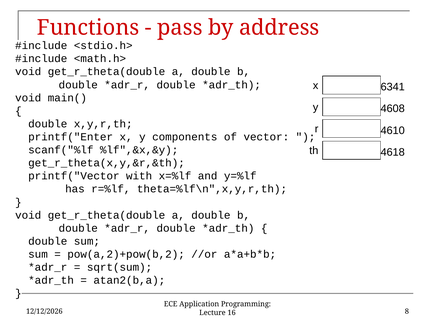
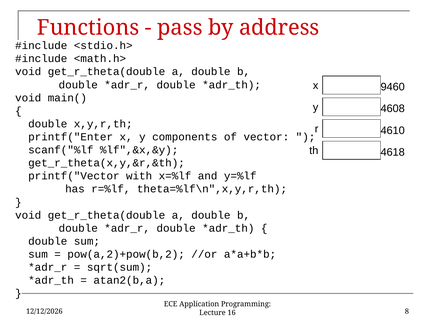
6341: 6341 -> 9460 (393, 87)
